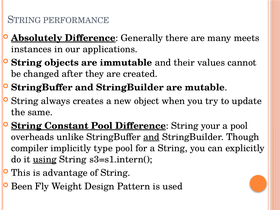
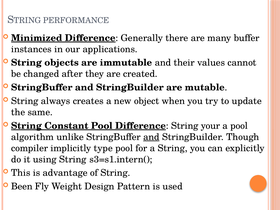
Absolutely: Absolutely -> Minimized (37, 38)
meets: meets -> buffer (247, 38)
overheads: overheads -> algorithm (33, 137)
using underline: present -> none (45, 159)
